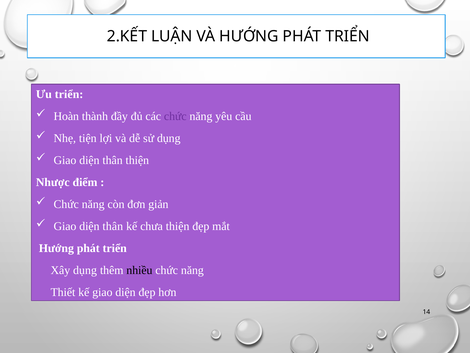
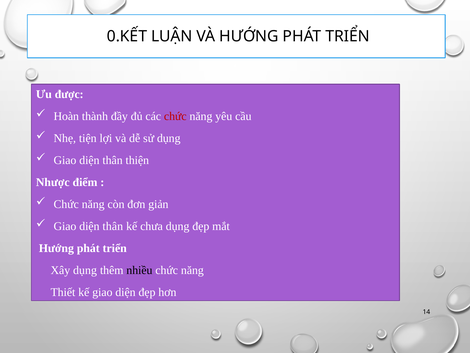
2.KẾT: 2.KẾT -> 0.KẾT (127, 36)
Ưu triển: triển -> được (69, 94)
chức colour: purple -> red (175, 116)
chưa thiện: thiện -> dụng (178, 226)
